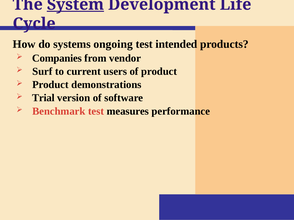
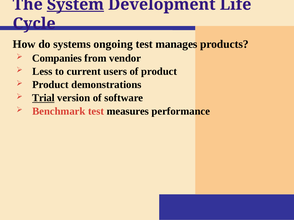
intended: intended -> manages (176, 44)
Surf: Surf -> Less (42, 72)
Trial underline: none -> present (43, 98)
